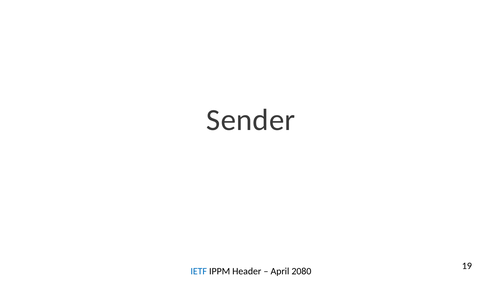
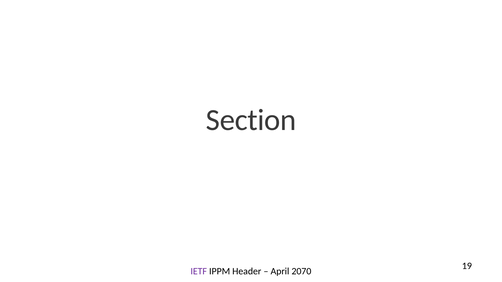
Sender: Sender -> Section (251, 120)
IETF colour: blue -> purple (199, 272)
2080: 2080 -> 2070 (301, 272)
